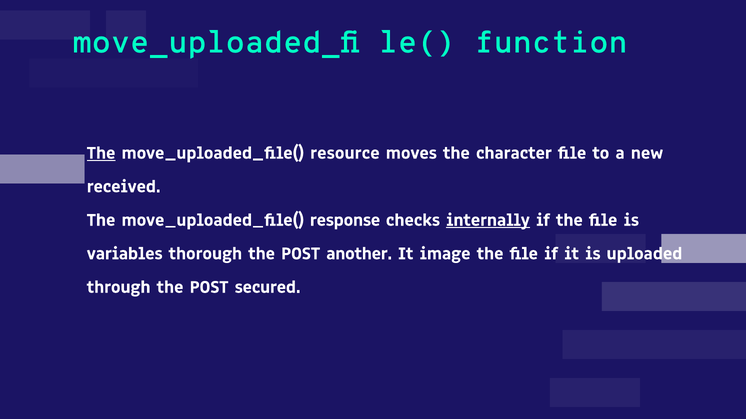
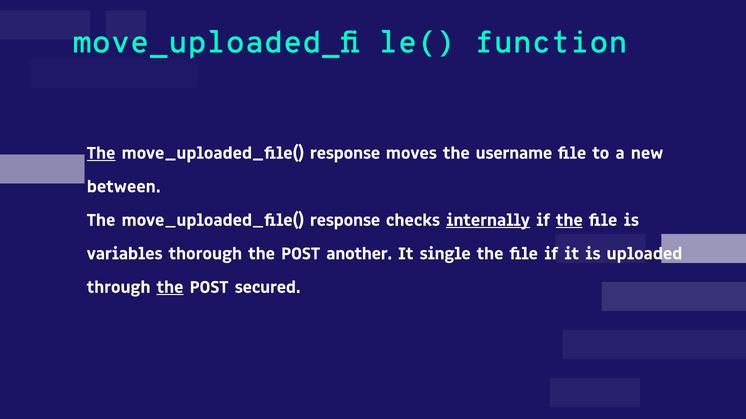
resource: resource -> response (345, 153)
character: character -> username (514, 153)
received: received -> between (124, 186)
the underline: none -> present (569, 220)
image: image -> single (445, 254)
the underline: none -> present (170, 287)
